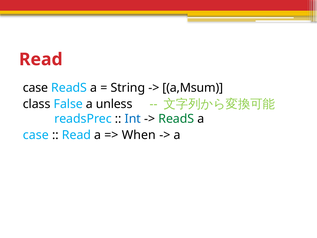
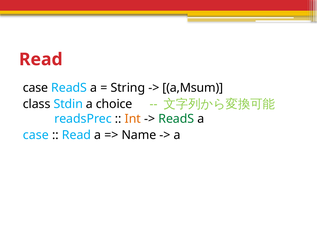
False: False -> Stdin (68, 104)
unless: unless -> choice (114, 104)
Int colour: blue -> orange (133, 119)
When: When -> Name (139, 135)
